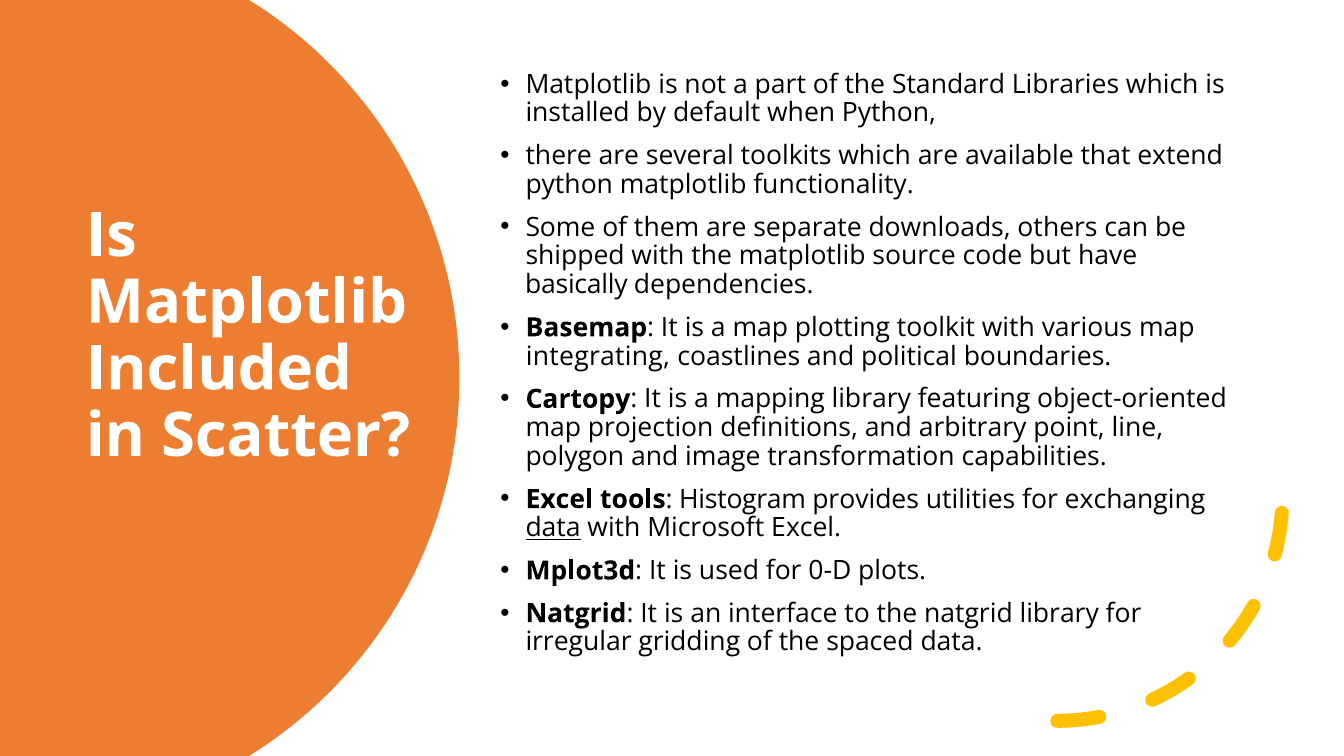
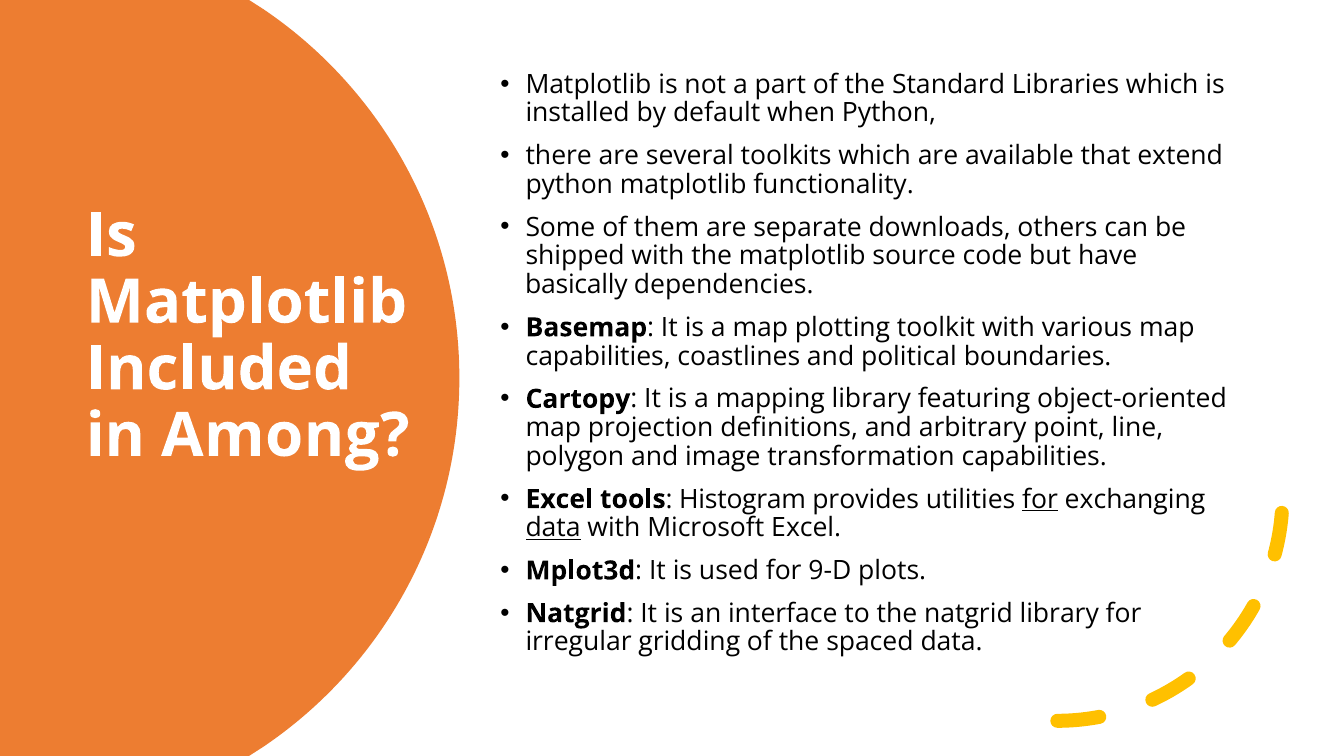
integrating: integrating -> capabilities (598, 356)
Scatter: Scatter -> Among (285, 436)
for underline: none -> present (1040, 499)
0-D: 0-D -> 9-D (830, 571)
